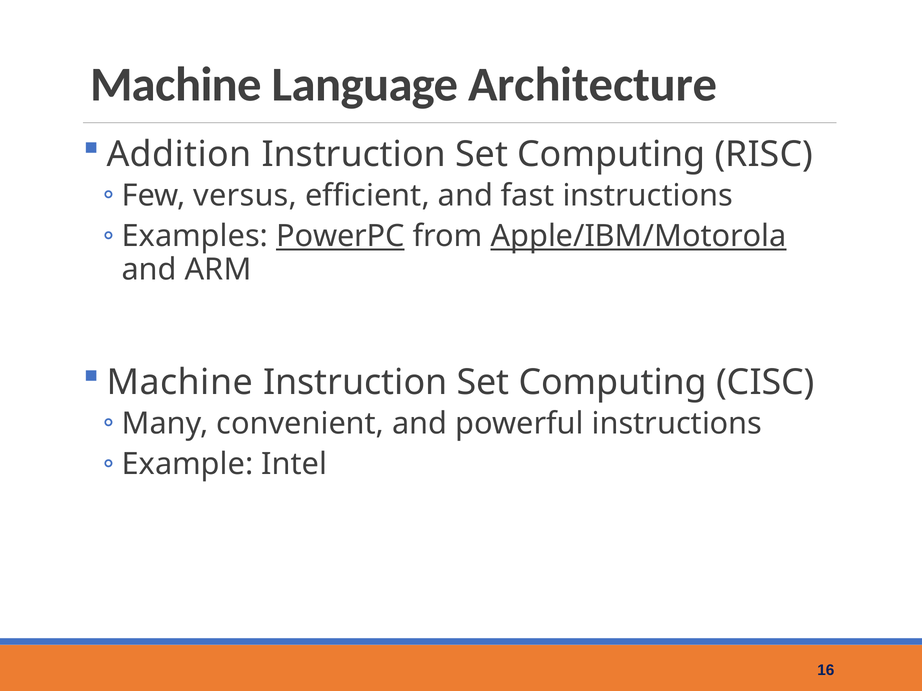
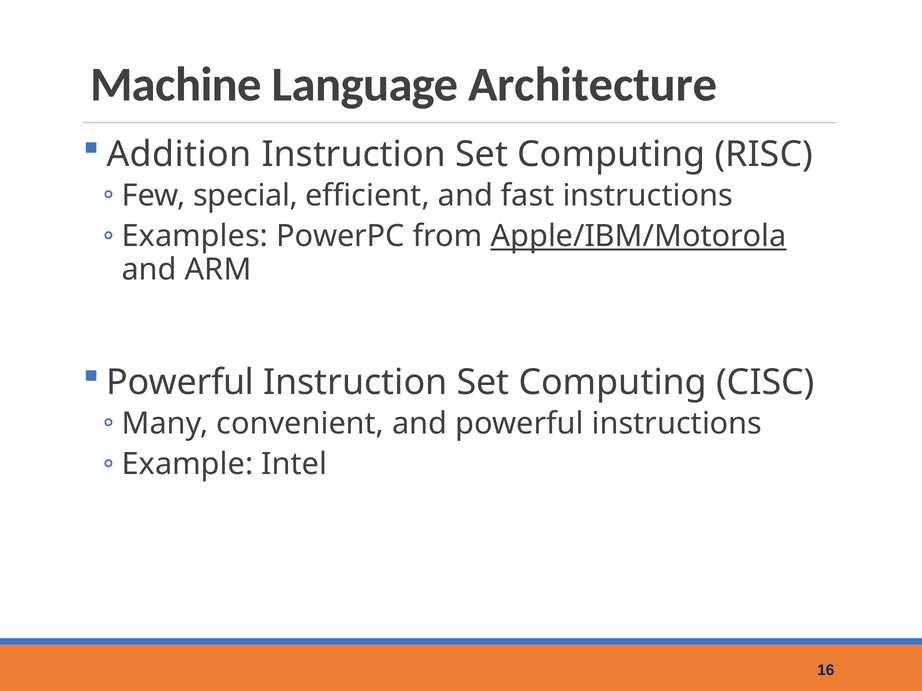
versus: versus -> special (245, 196)
PowerPC underline: present -> none (340, 236)
Machine: Machine -> Powerful (180, 383)
